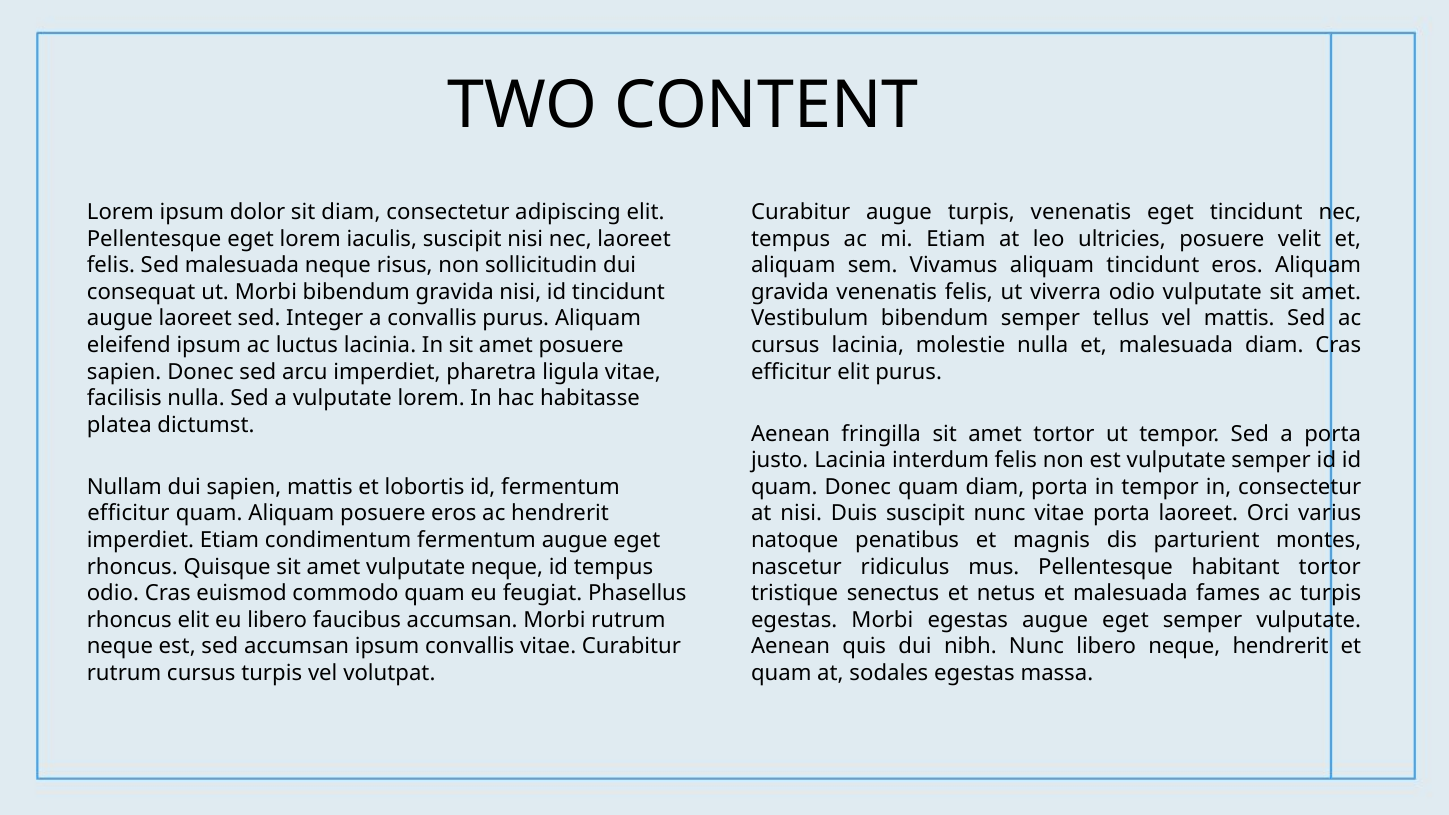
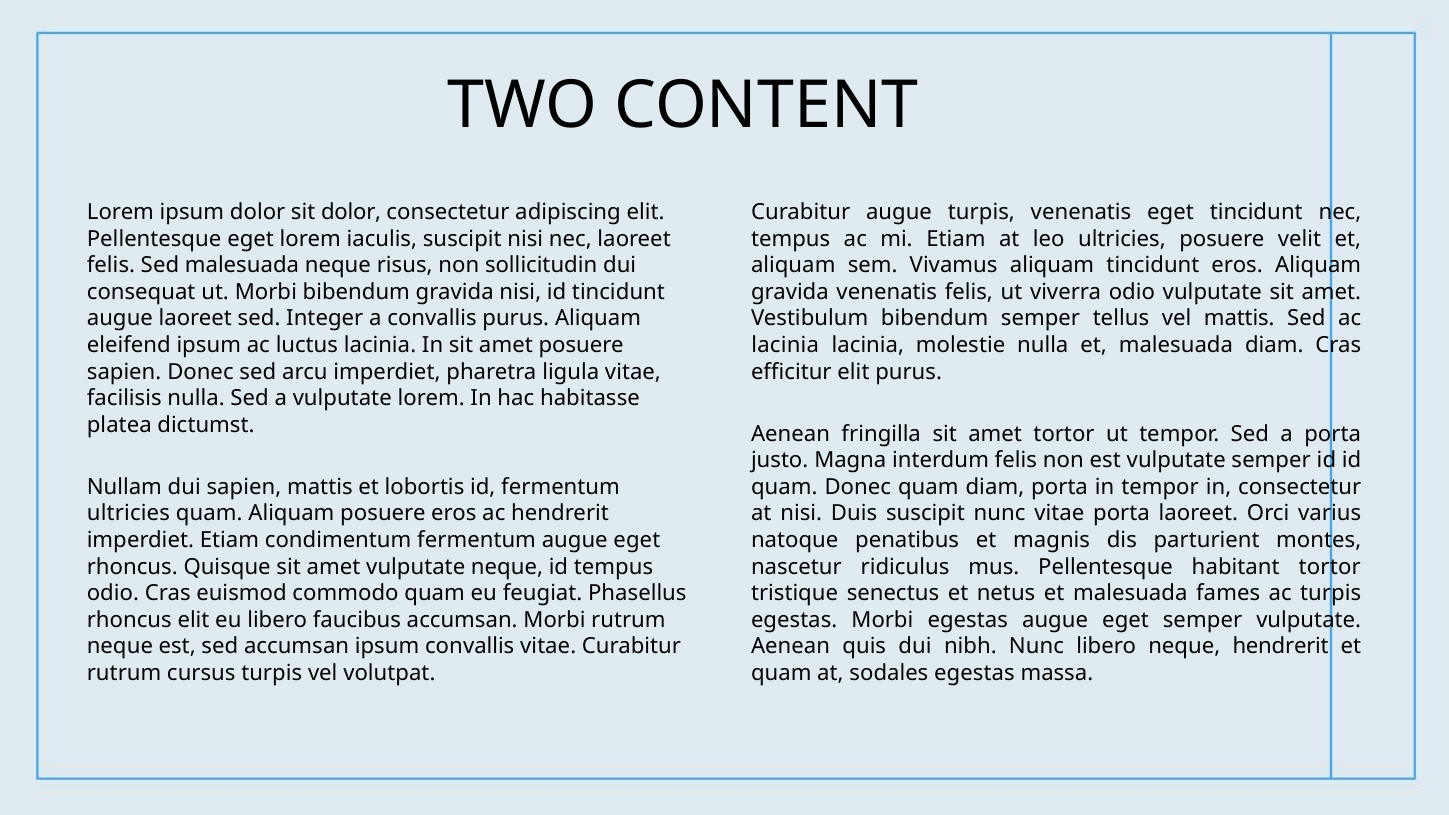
sit diam: diam -> dolor (351, 212)
cursus: cursus -> lacinia (785, 345)
justo Lacinia: Lacinia -> Magna (850, 460)
efficitur: efficitur -> ultricies (128, 514)
